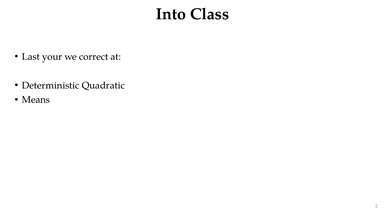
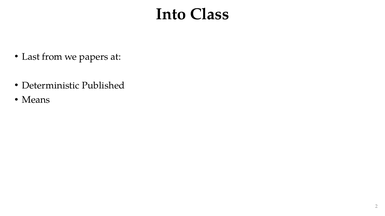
your: your -> from (52, 57)
correct: correct -> papers (94, 57)
Quadratic: Quadratic -> Published (103, 86)
